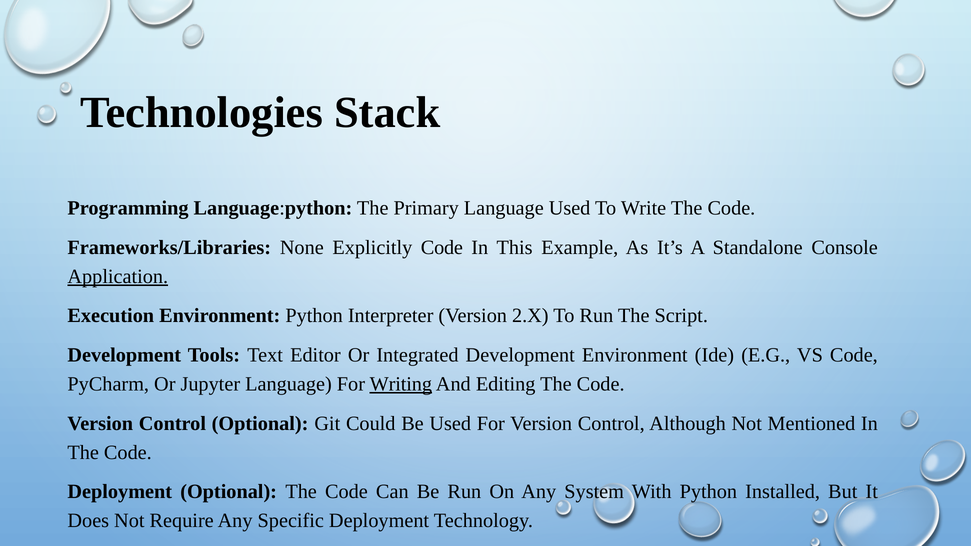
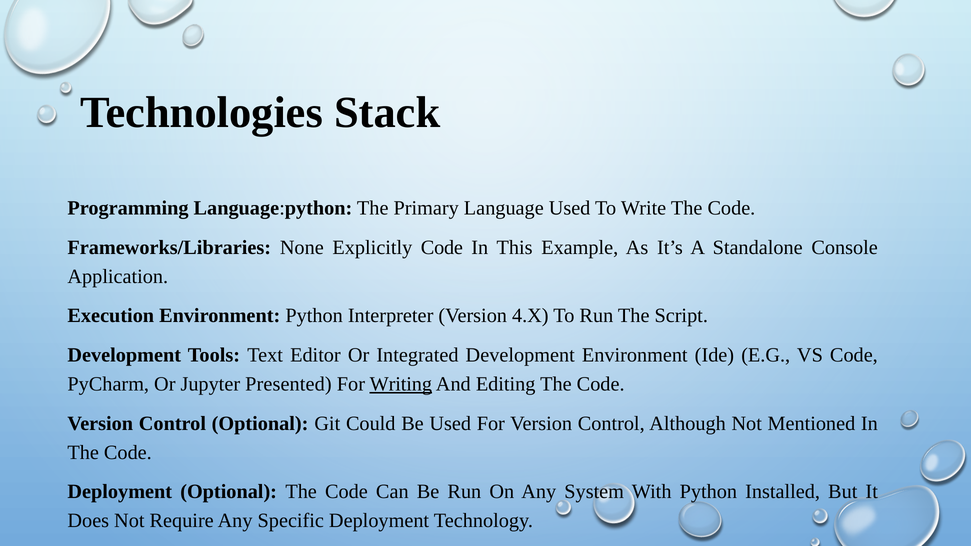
Application underline: present -> none (118, 277)
2.X: 2.X -> 4.X (530, 316)
Jupyter Language: Language -> Presented (288, 384)
